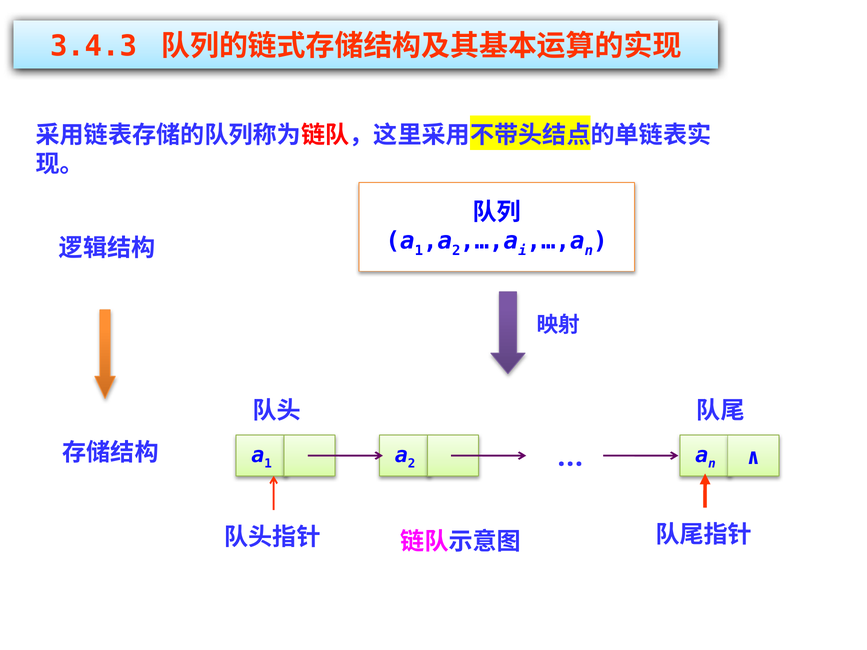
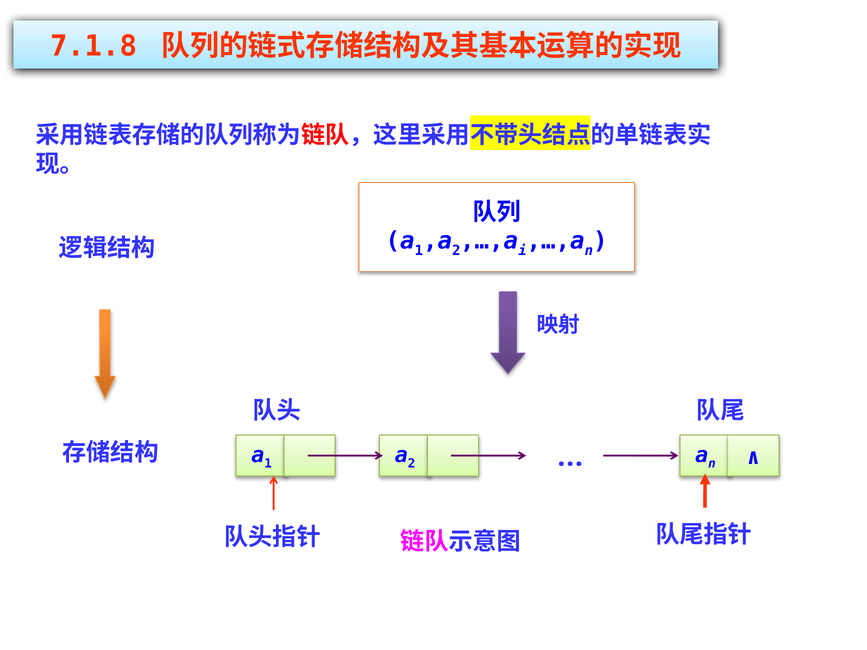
3.4.3: 3.4.3 -> 7.1.8 (94, 46)
